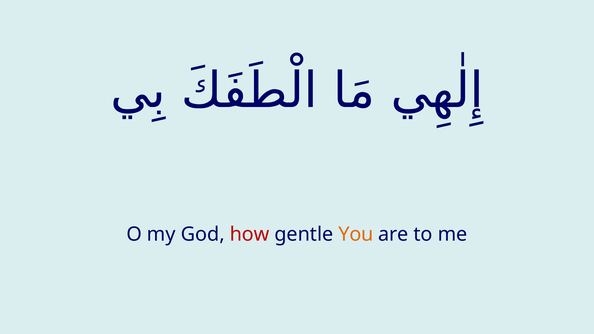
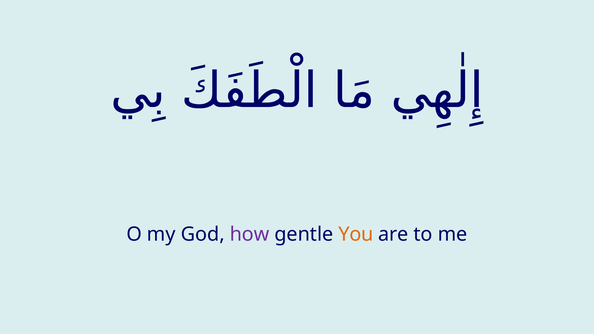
how colour: red -> purple (250, 235)
